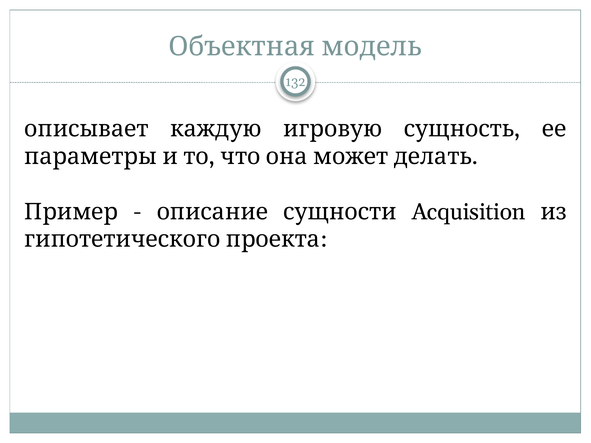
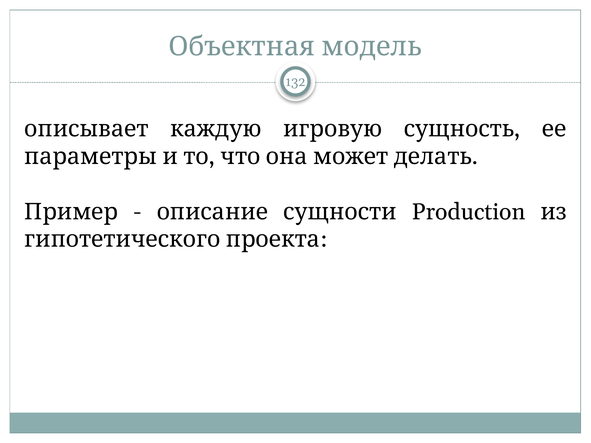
Acquisition: Acquisition -> Production (469, 212)
